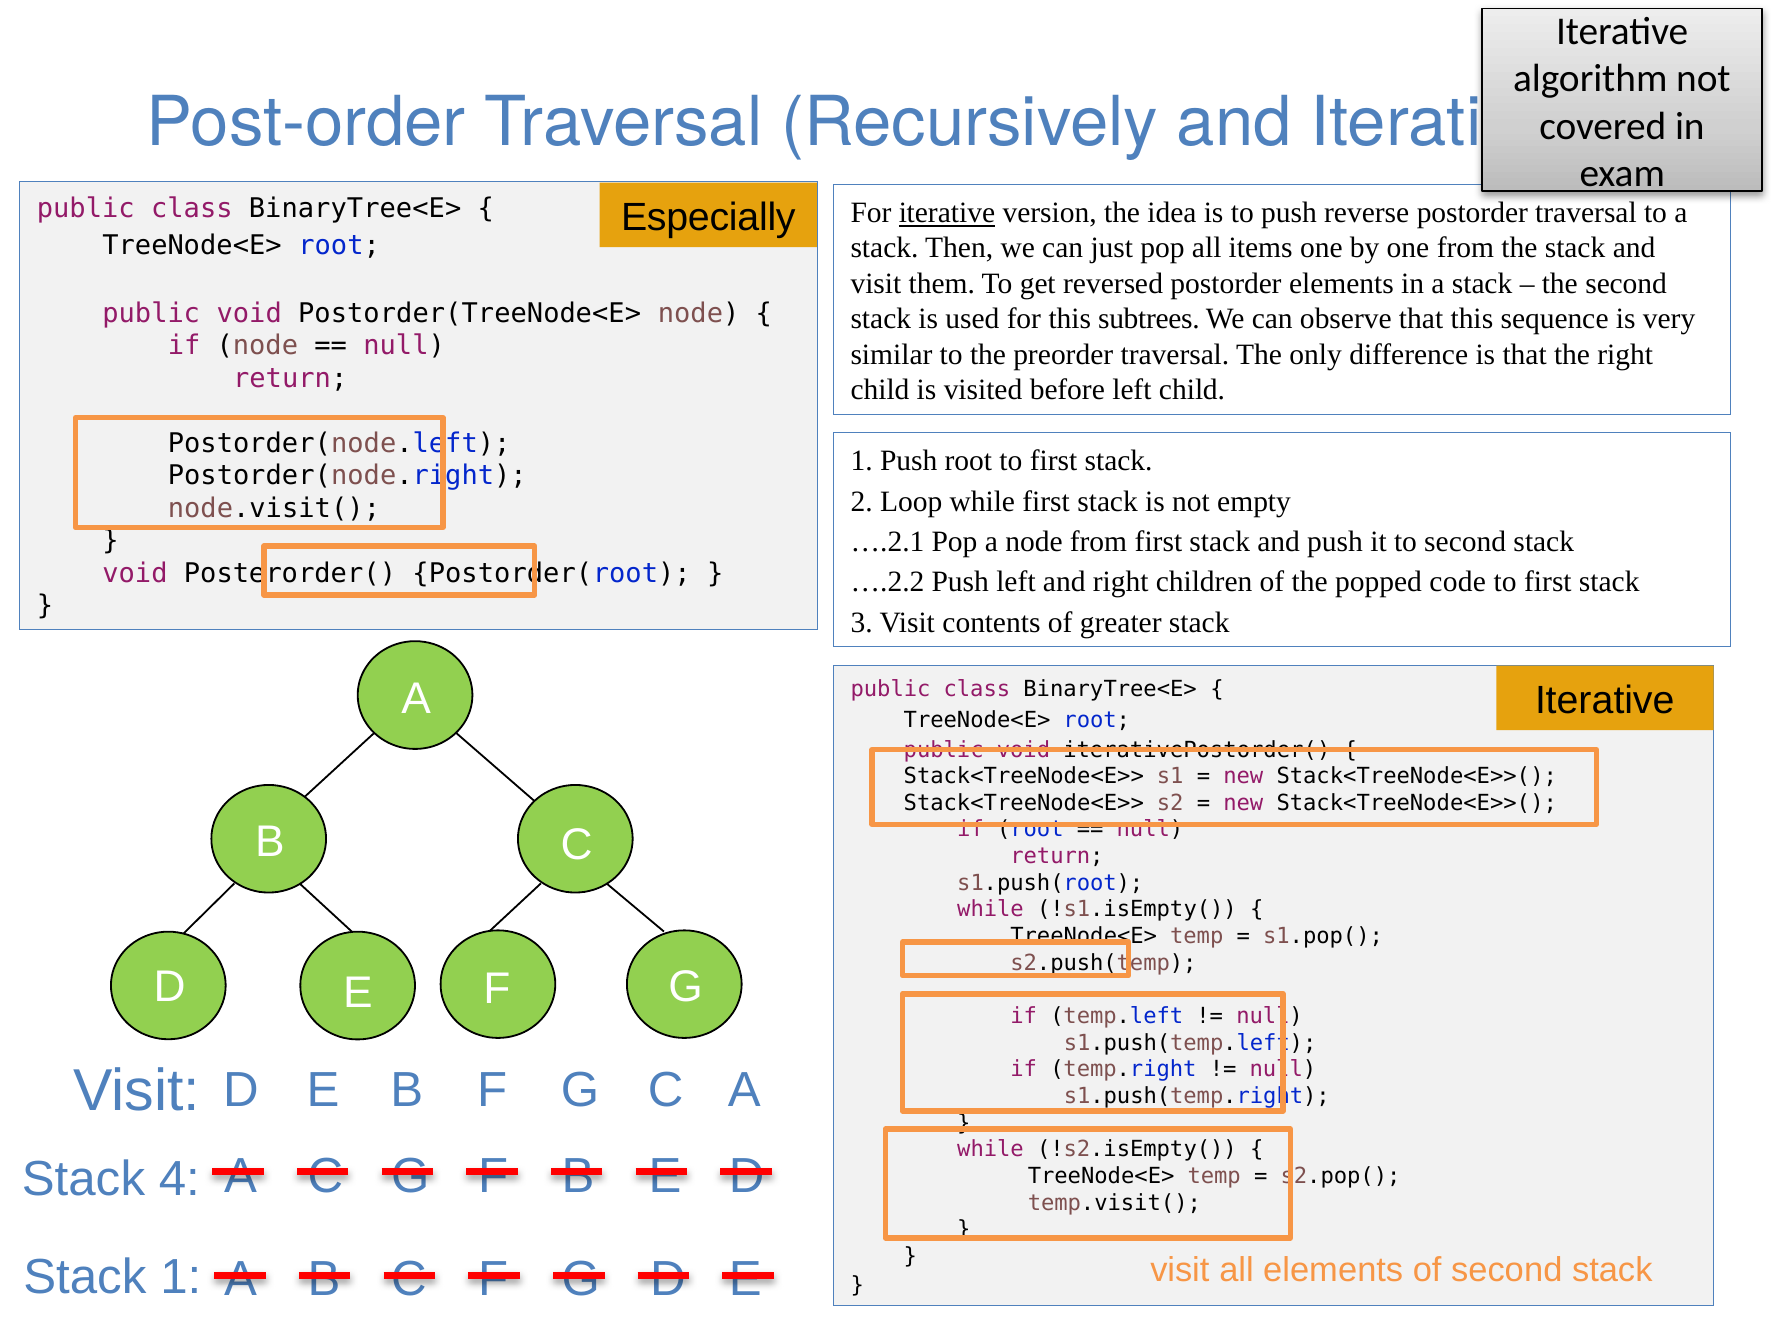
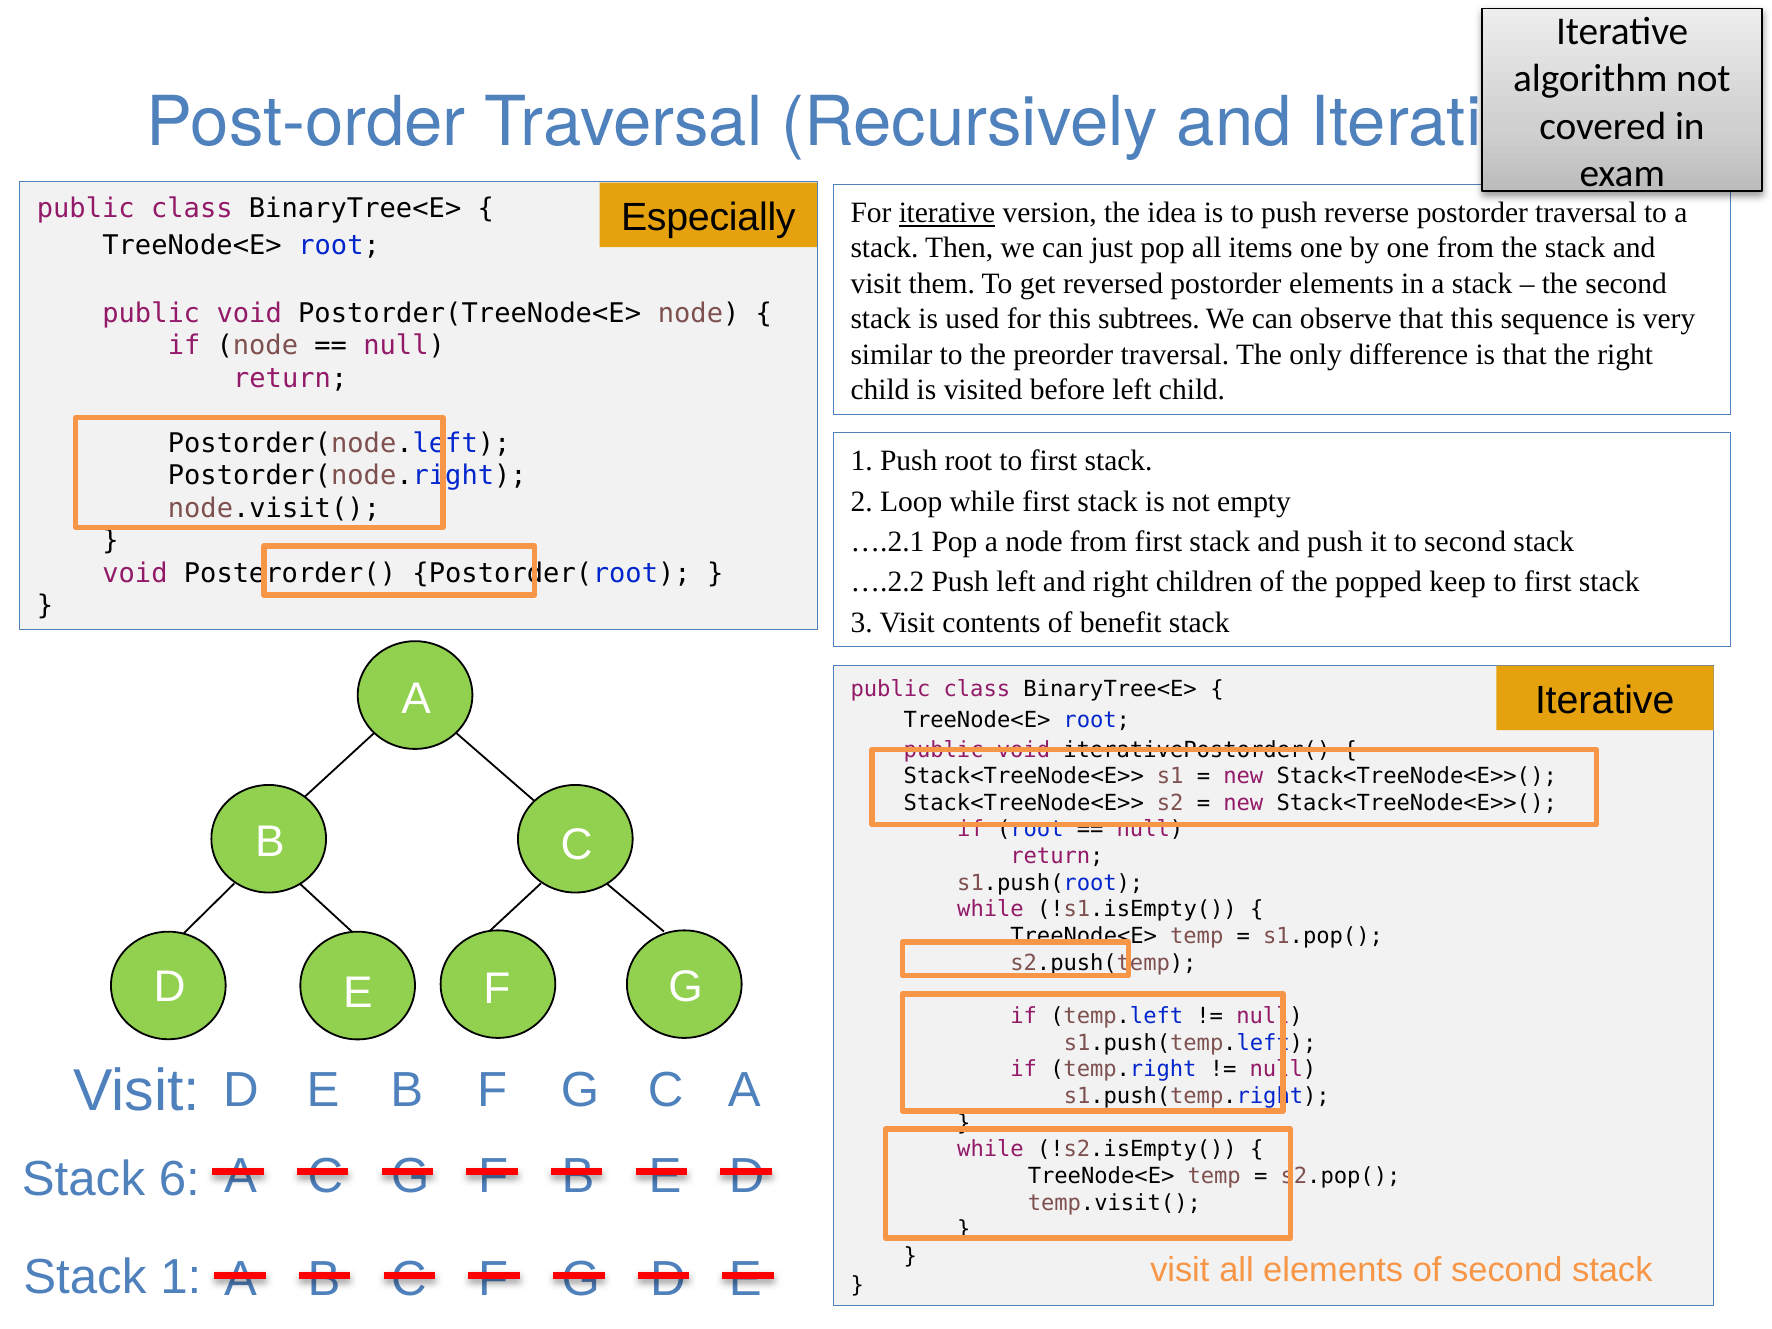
code: code -> keep (1458, 582)
greater: greater -> benefit (1121, 623)
4: 4 -> 6 (179, 1179)
